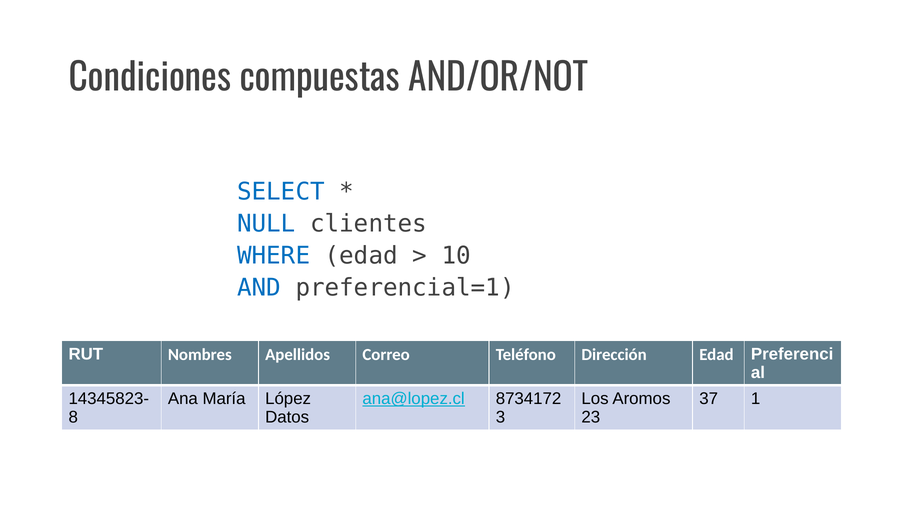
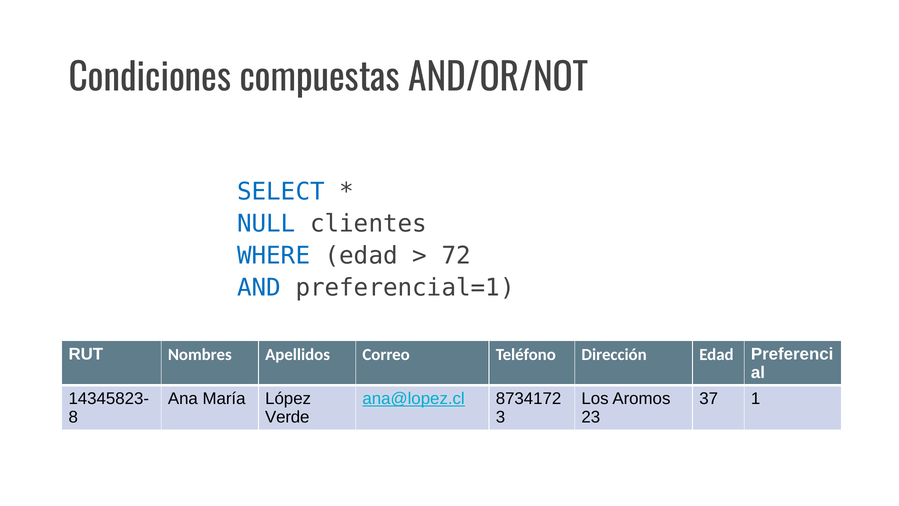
10: 10 -> 72 (456, 256)
Datos: Datos -> Verde (287, 417)
